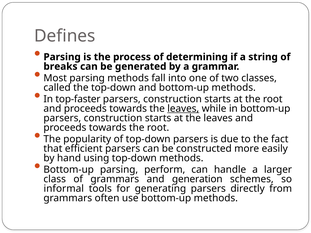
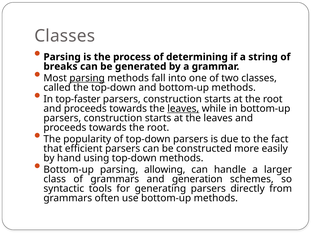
Defines: Defines -> Classes (65, 36)
parsing underline: none -> present (87, 78)
perform: perform -> allowing (165, 170)
informal: informal -> syntactic (64, 189)
